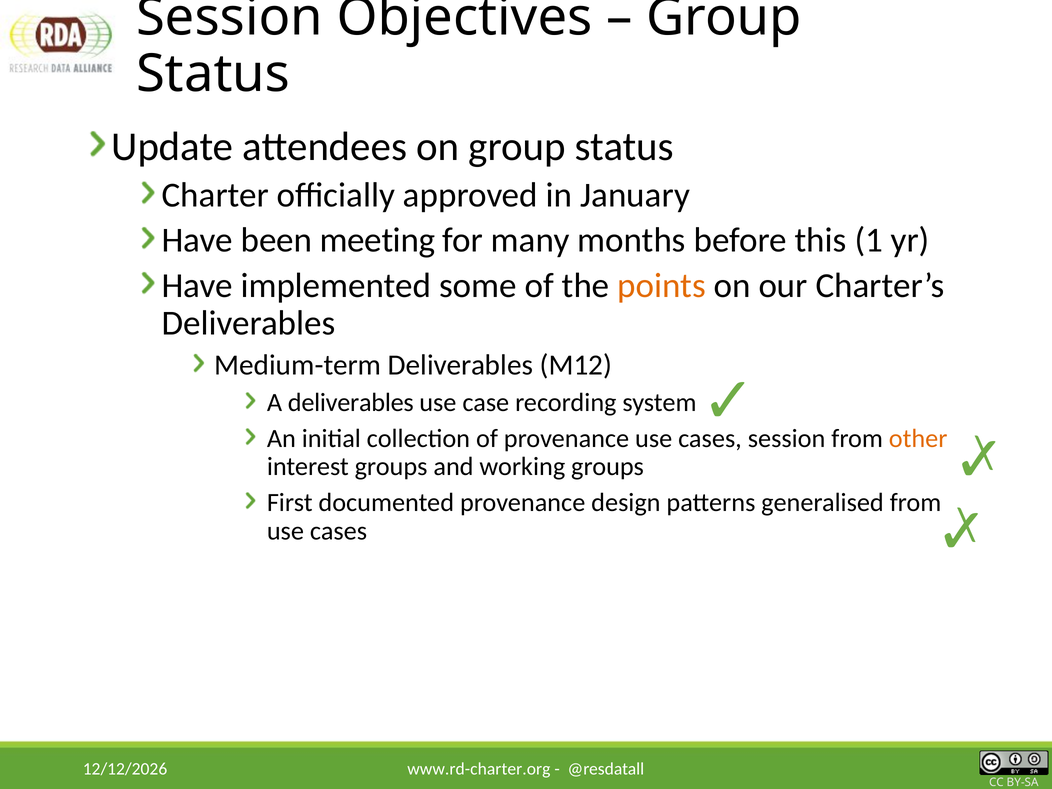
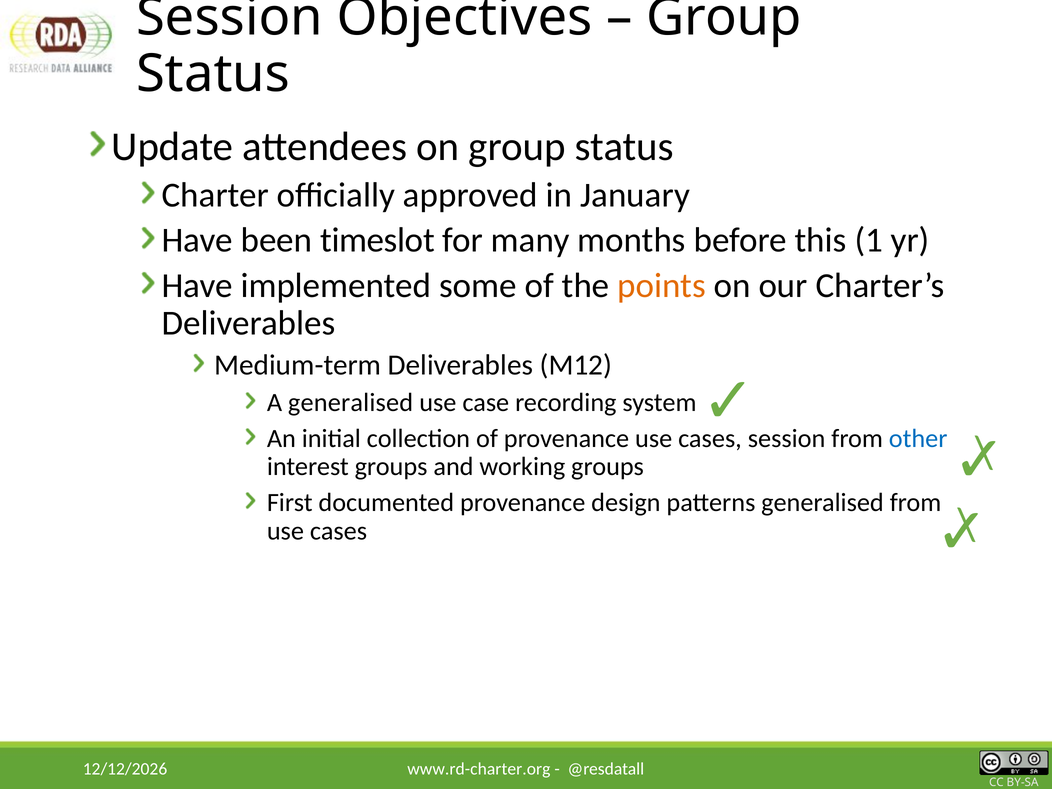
meeting: meeting -> timeslot (377, 240)
A deliverables: deliverables -> generalised (351, 403)
other colour: orange -> blue (918, 438)
